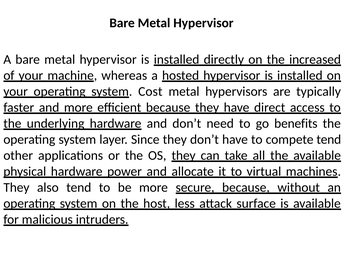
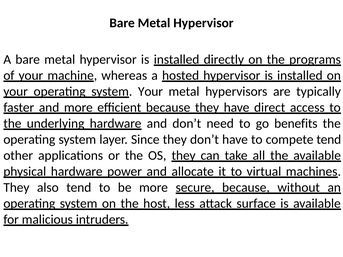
increased: increased -> programs (315, 60)
system Cost: Cost -> Your (150, 92)
